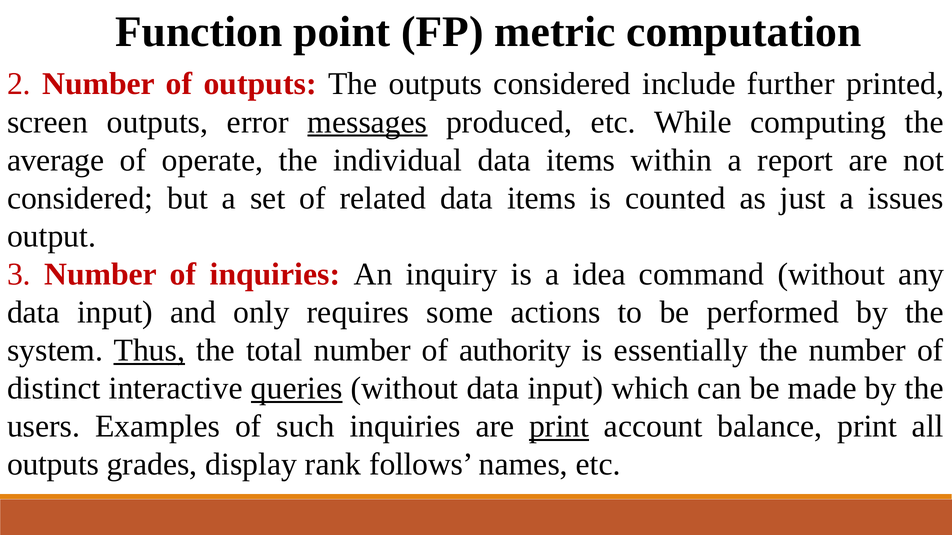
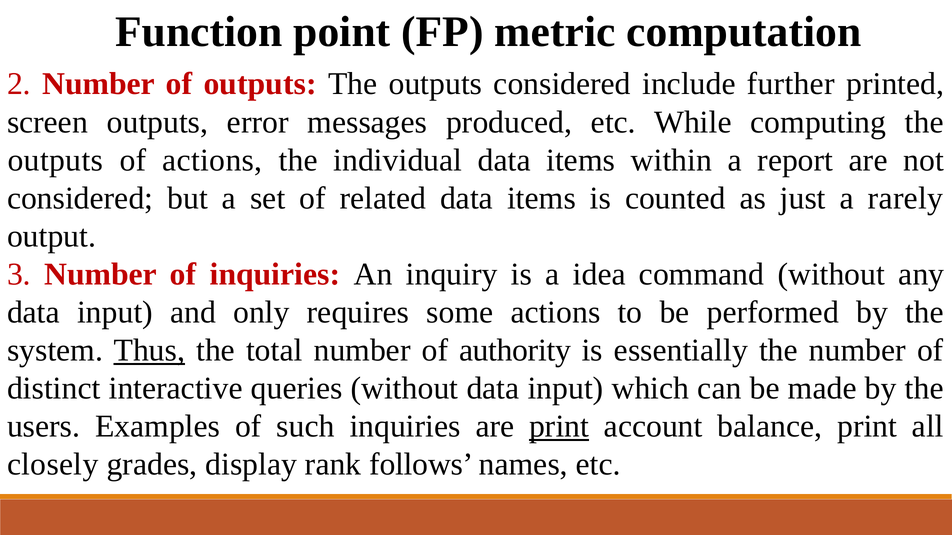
messages underline: present -> none (367, 122)
average: average -> outputs (55, 160)
of operate: operate -> actions (212, 160)
issues: issues -> rarely (906, 198)
queries underline: present -> none (297, 389)
outputs: outputs -> closely (53, 465)
